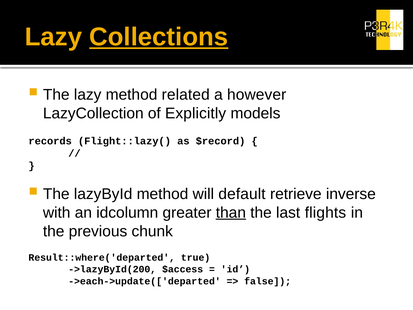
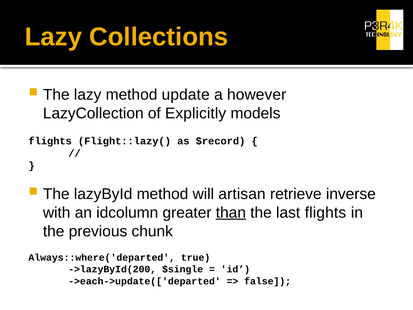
Collections underline: present -> none (159, 37)
related: related -> update (186, 95)
records: records -> flights (50, 141)
default: default -> artisan (242, 194)
Result::where('departed: Result::where('departed -> Always::where('departed (102, 258)
$access: $access -> $single (183, 269)
